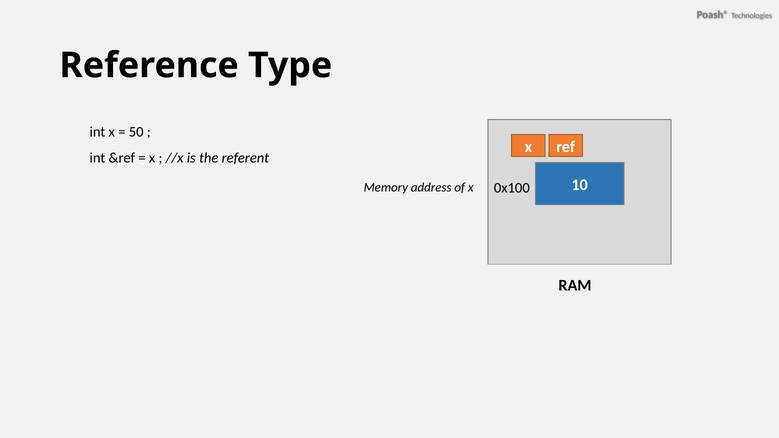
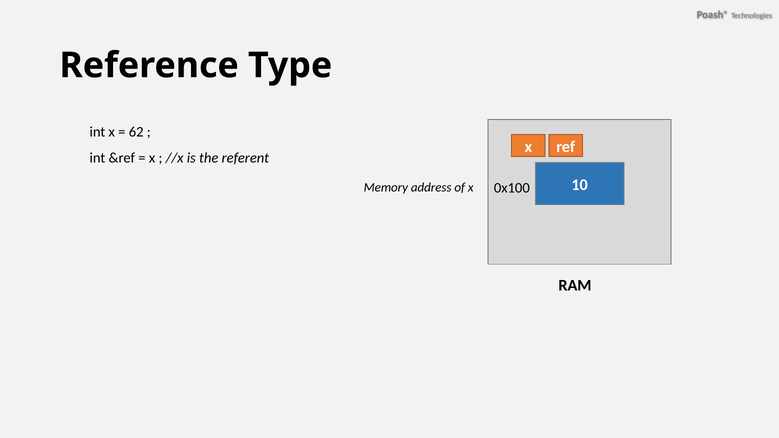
50: 50 -> 62 (136, 132)
